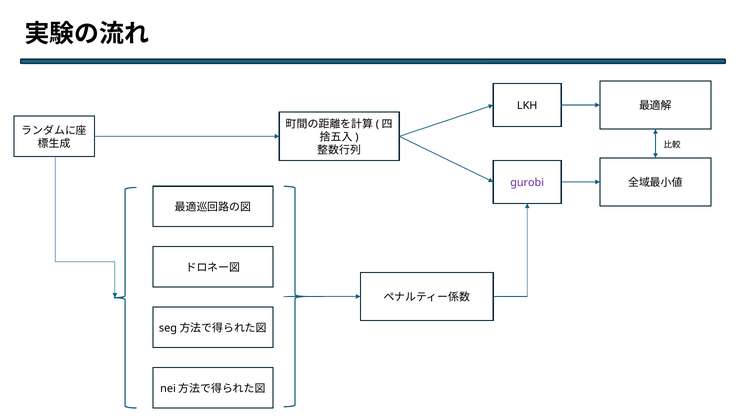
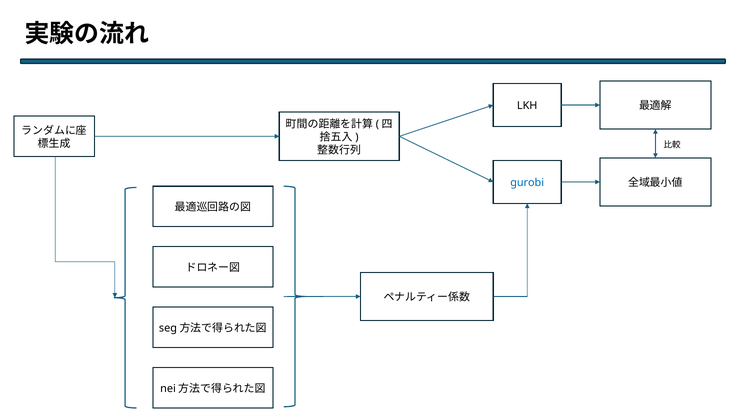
gurobi colour: purple -> blue (527, 183)
